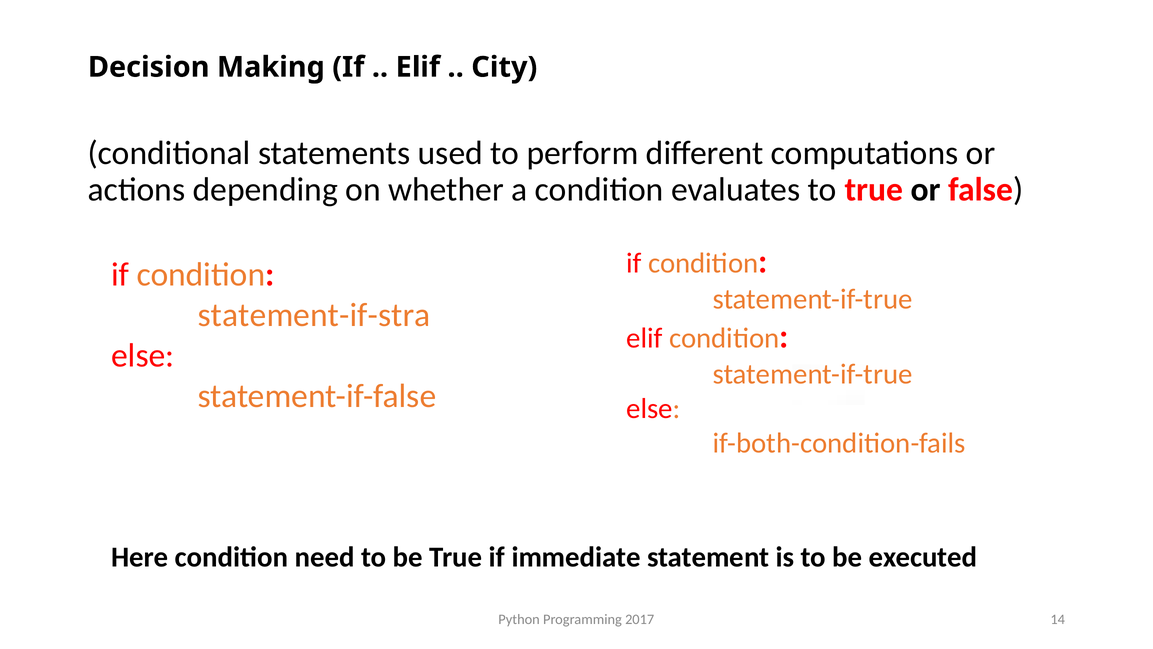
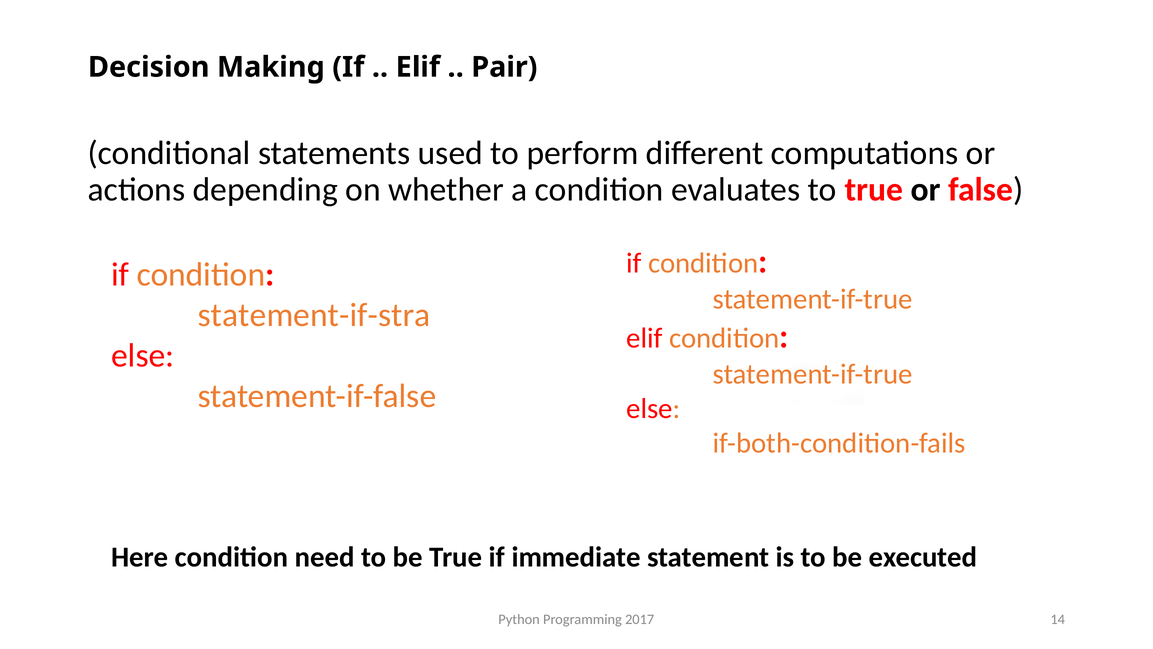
City: City -> Pair (504, 67)
